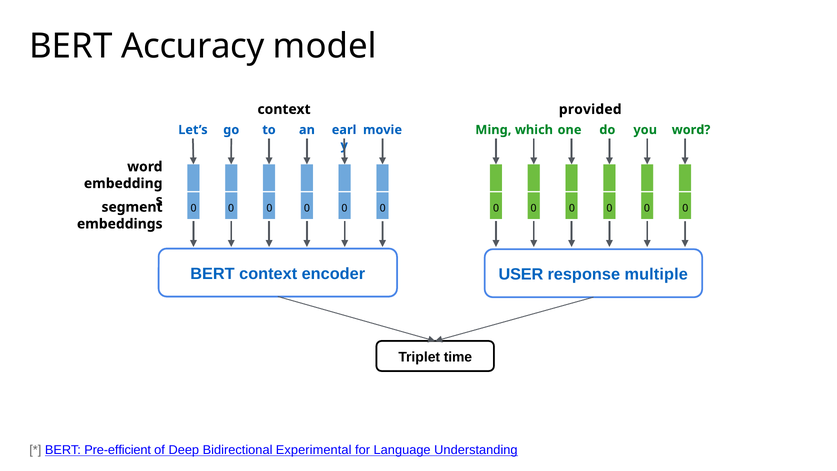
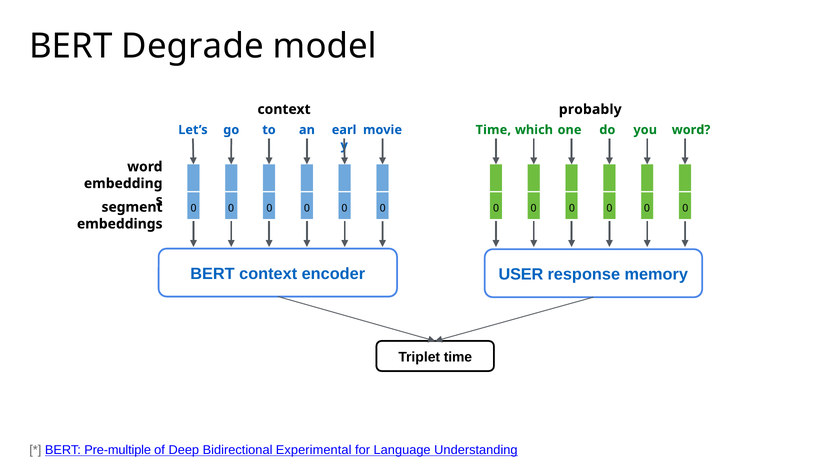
Accuracy: Accuracy -> Degrade (193, 46)
provided: provided -> probably (590, 109)
movie Ming: Ming -> Time (493, 130)
multiple: multiple -> memory (656, 274)
Pre-efficient: Pre-efficient -> Pre-multiple (118, 450)
